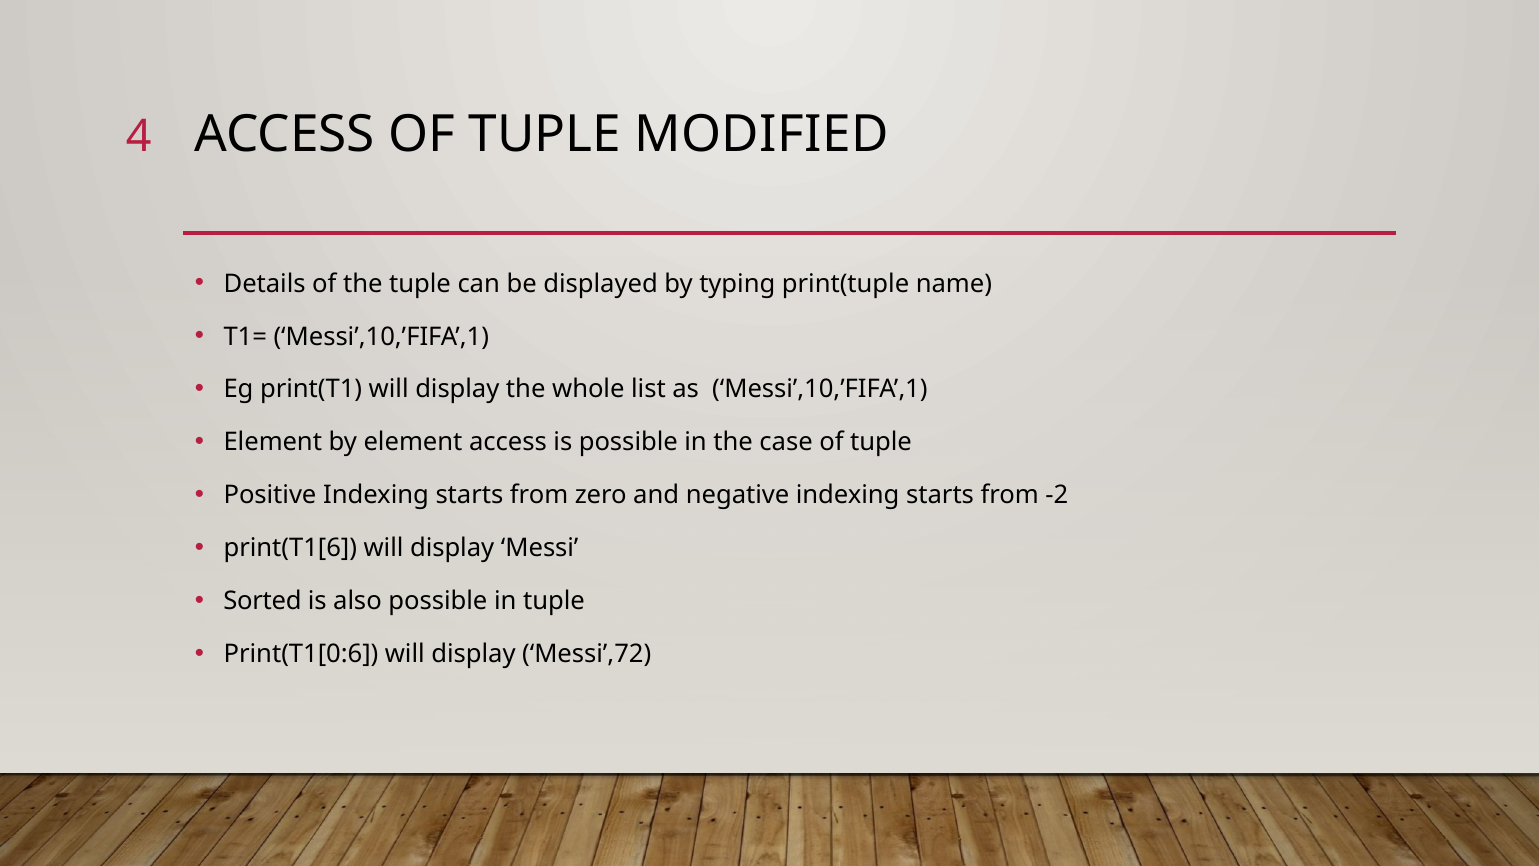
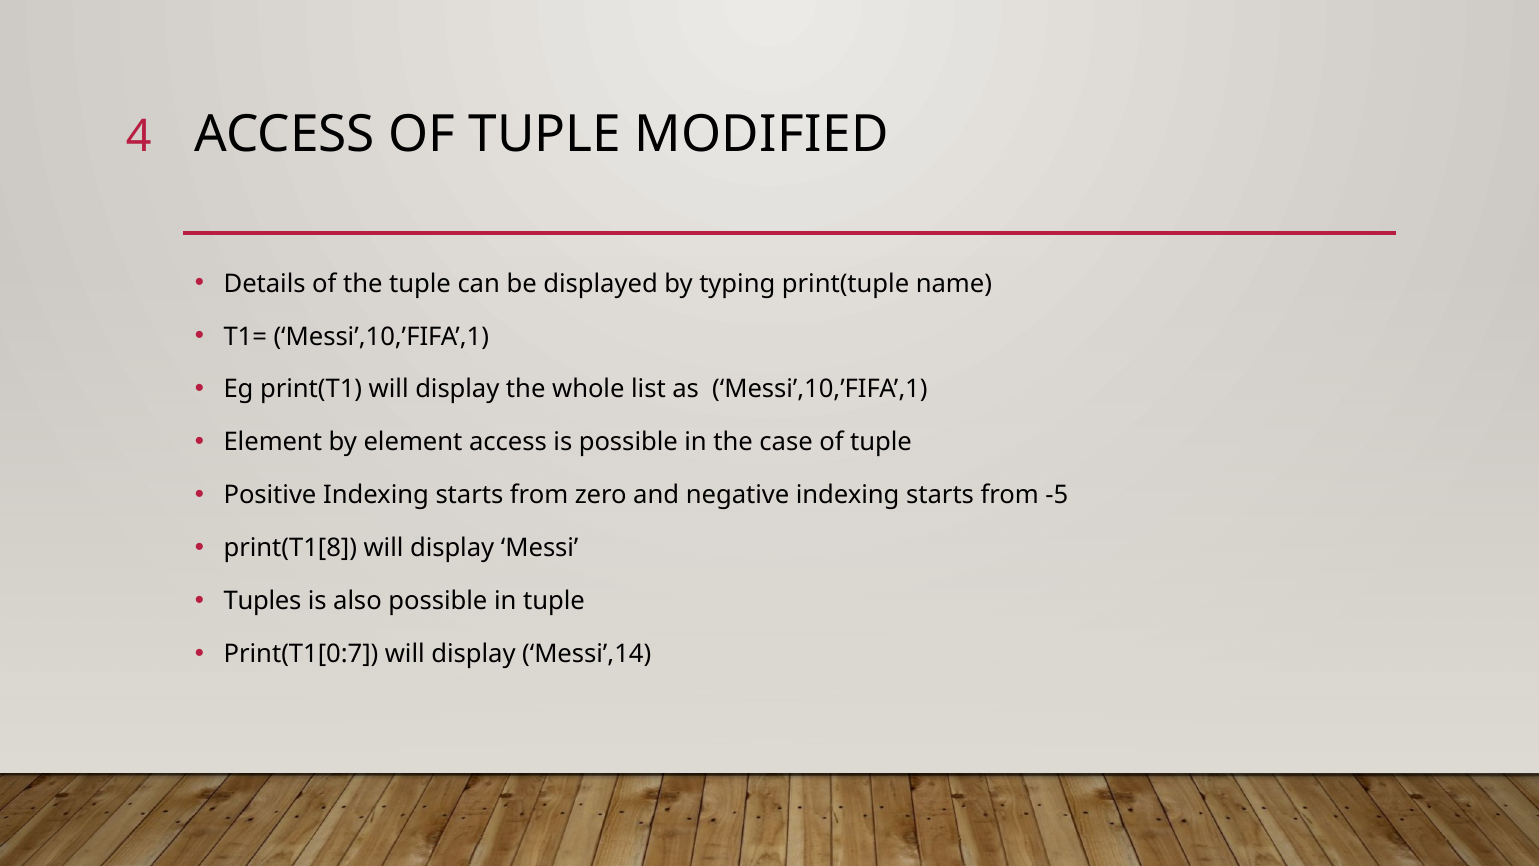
-2: -2 -> -5 (1057, 495)
print(T1[6: print(T1[6 -> print(T1[8 (290, 548)
Sorted: Sorted -> Tuples (262, 601)
Print(T1[0:6: Print(T1[0:6 -> Print(T1[0:7 (301, 654)
Messi’,72: Messi’,72 -> Messi’,14 (587, 654)
